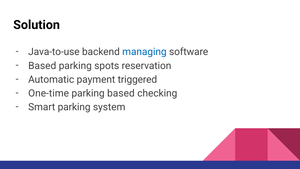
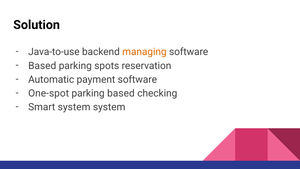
managing colour: blue -> orange (144, 52)
payment triggered: triggered -> software (137, 79)
One-time: One-time -> One-spot (49, 93)
Smart parking: parking -> system (74, 107)
